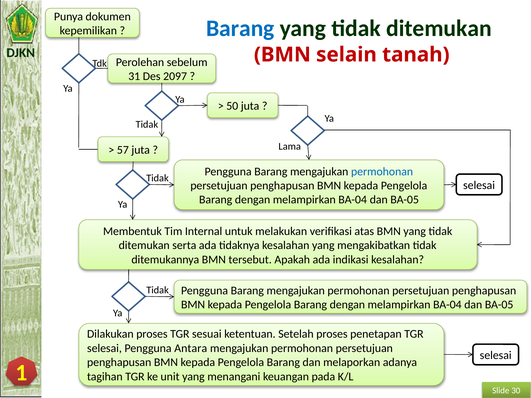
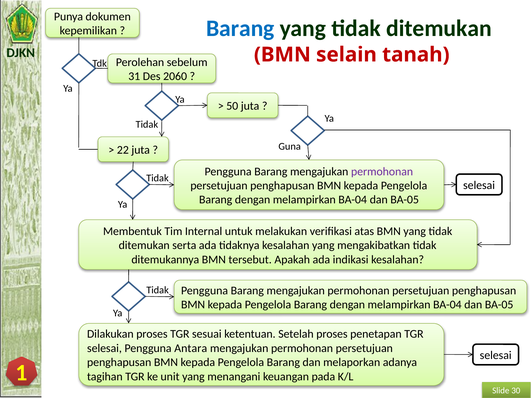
2097: 2097 -> 2060 (175, 76)
Lama: Lama -> Guna (290, 146)
57: 57 -> 22 (123, 150)
permohonan colour: blue -> purple (382, 172)
